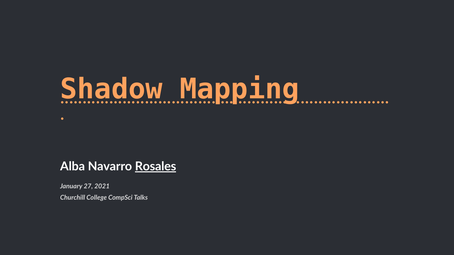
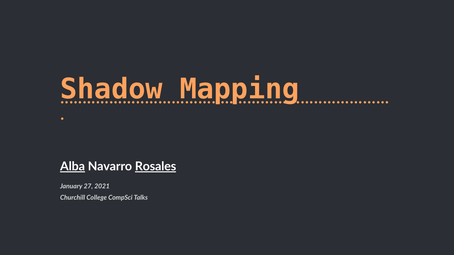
Alba underline: none -> present (73, 167)
